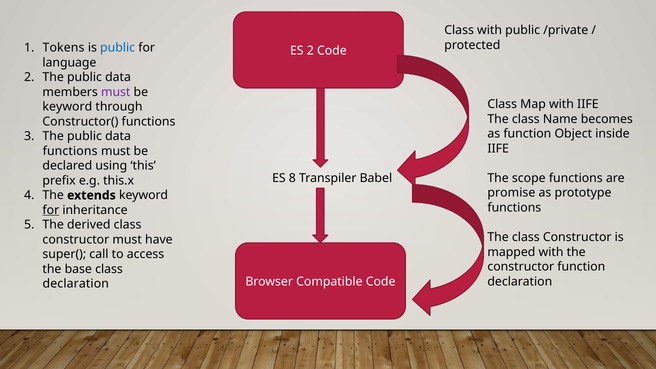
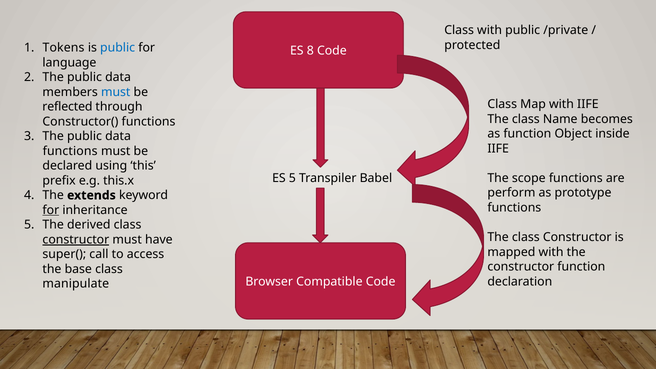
ES 2: 2 -> 8 (310, 51)
must colour: purple -> blue (116, 92)
keyword: keyword -> reflected (67, 107)
ES 8: 8 -> 5 (292, 178)
promise: promise -> perform (511, 193)
constructor underline: none -> present (76, 240)
declaration: declaration -> manipulate (76, 284)
